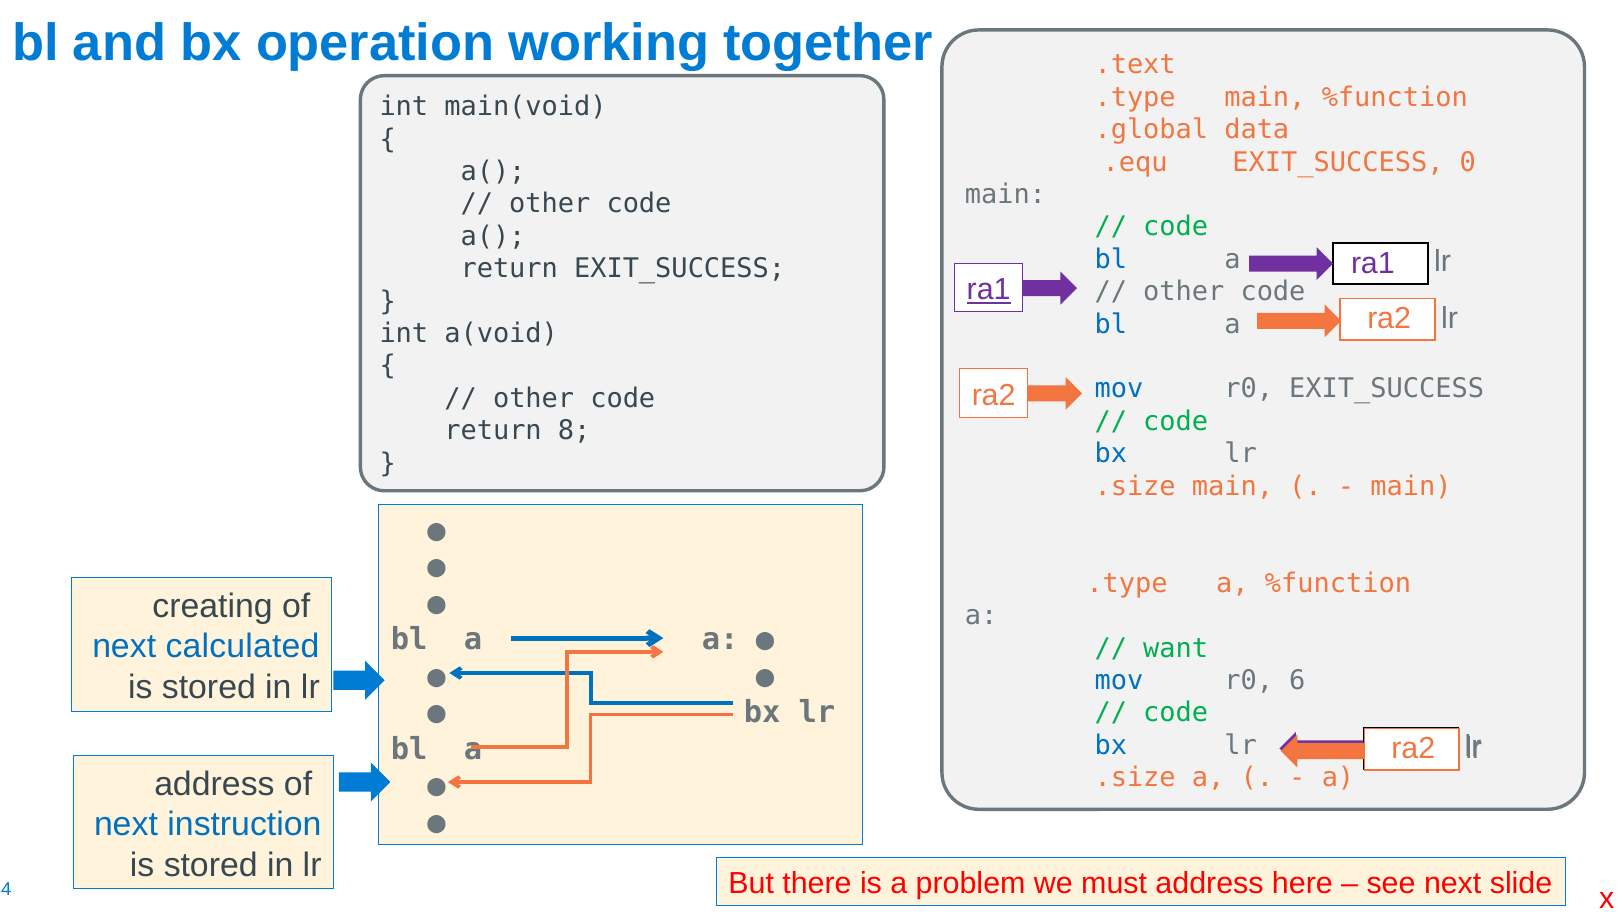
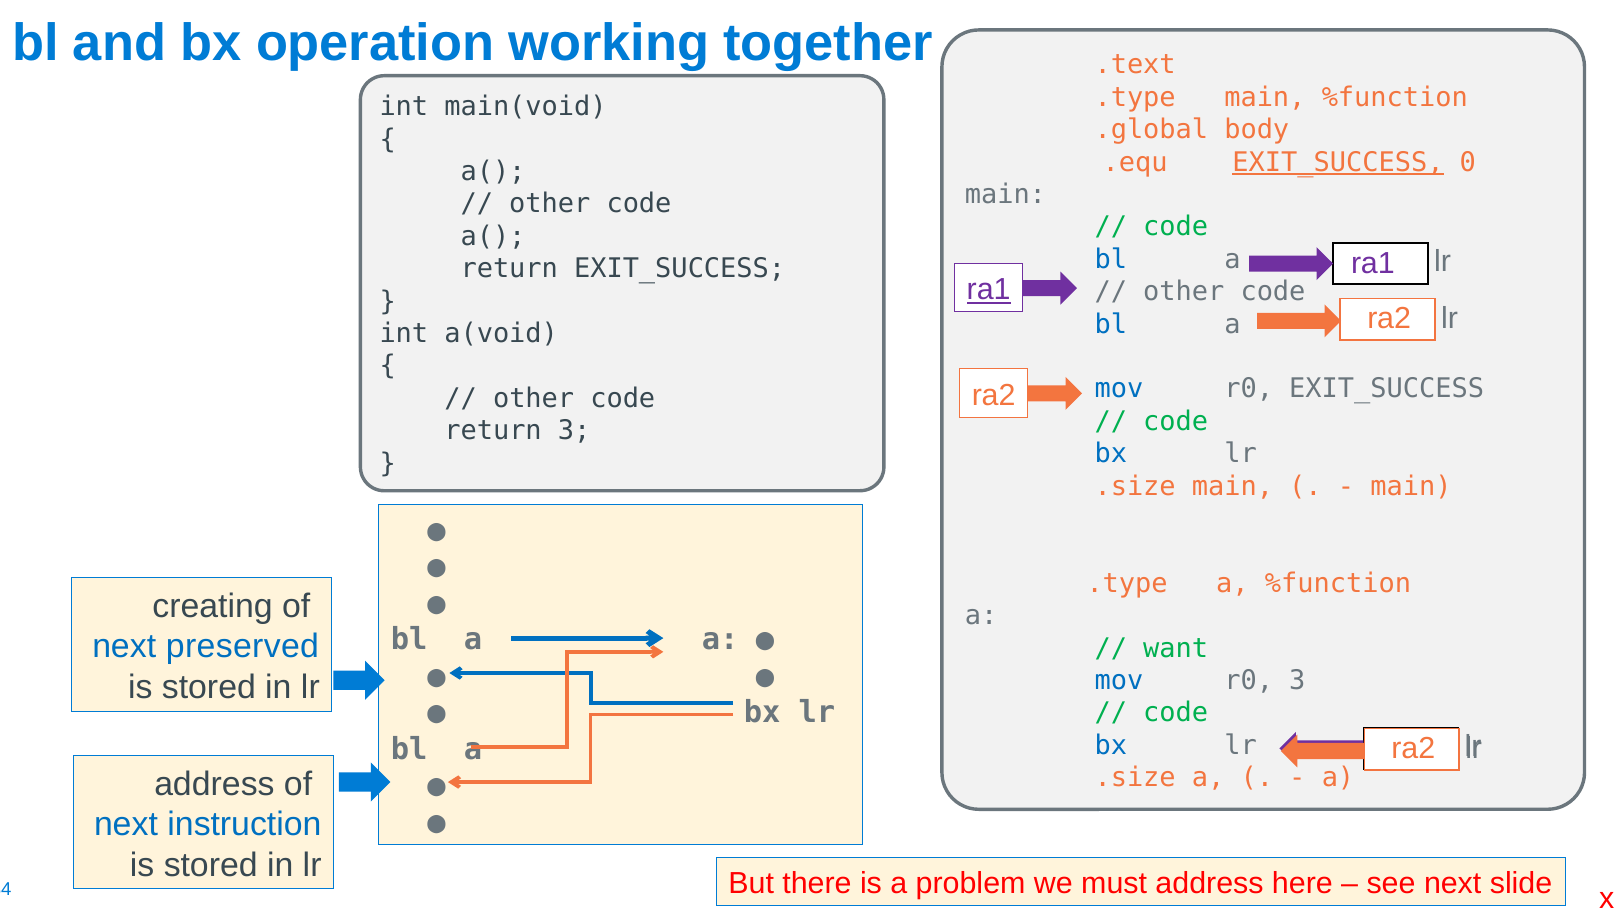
data: data -> body (1257, 130)
EXIT_SUCCESS underline: none -> present (1338, 162)
return 8: 8 -> 3 (574, 431)
calculated: calculated -> preserved (242, 647)
r0 6: 6 -> 3 (1297, 681)
